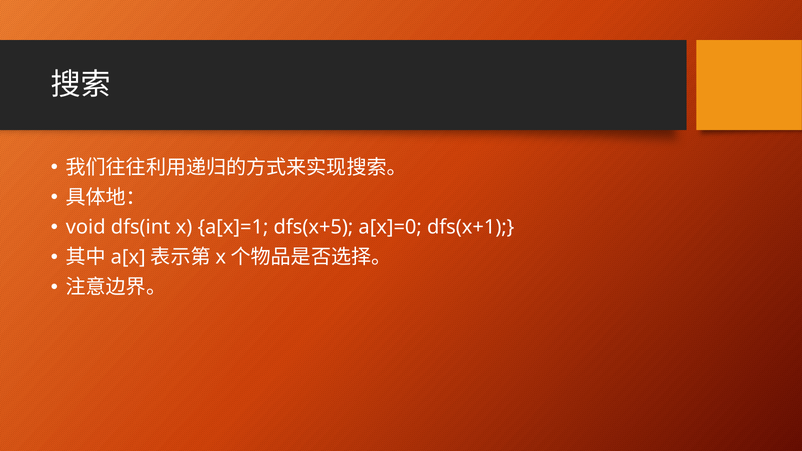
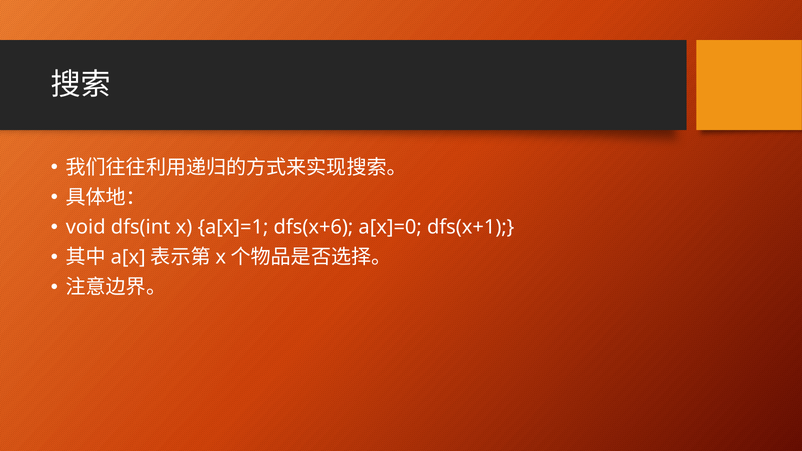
dfs(x+5: dfs(x+5 -> dfs(x+6 (313, 227)
